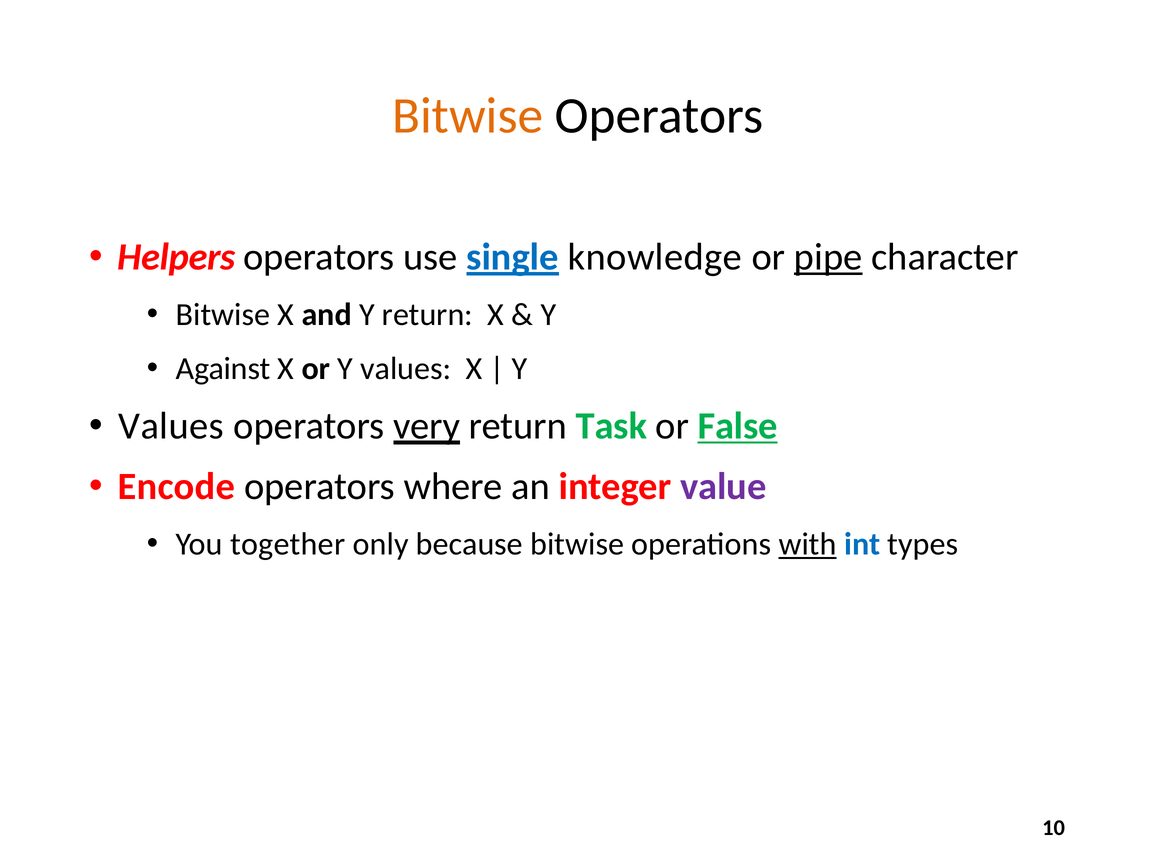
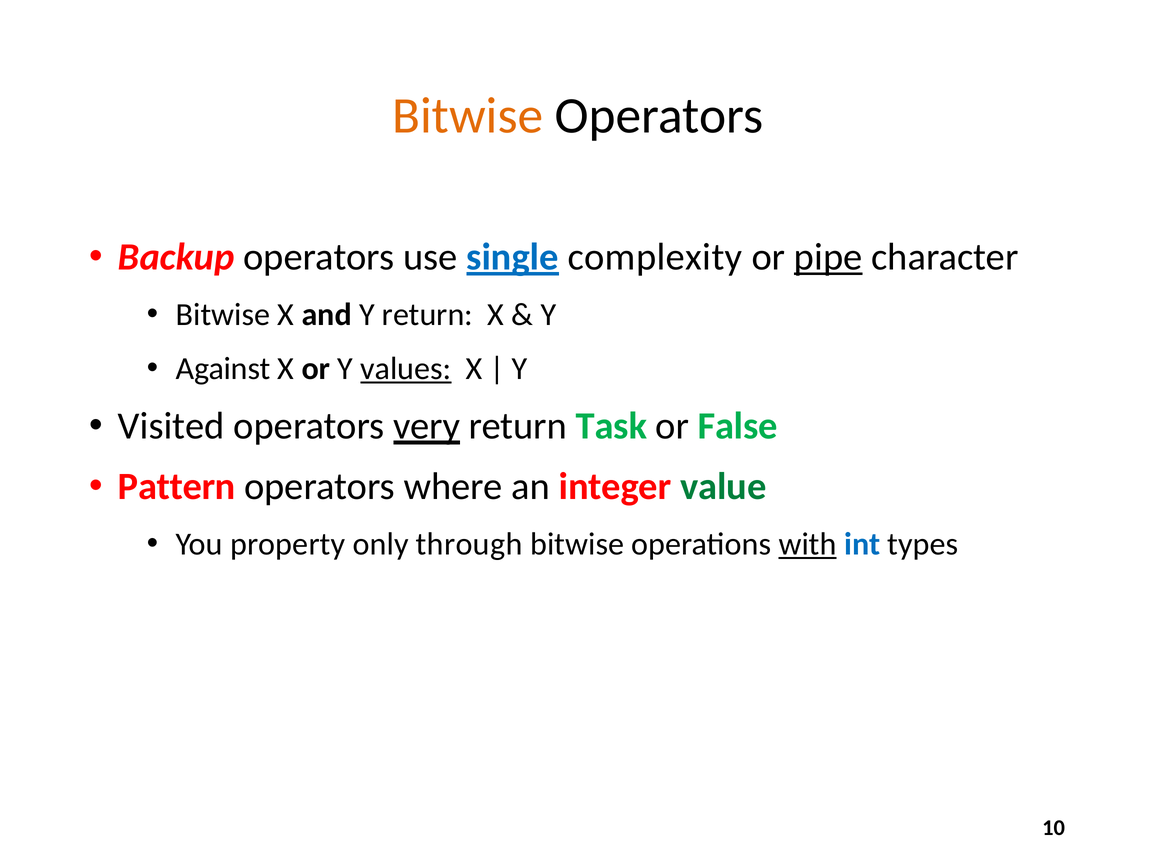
Helpers: Helpers -> Backup (176, 257)
knowledge: knowledge -> complexity (655, 257)
values underline: none -> present (406, 369)
Values: Values -> Visited (171, 426)
False underline: present -> none (738, 426)
Encode: Encode -> Pattern (177, 487)
value colour: purple -> green (723, 487)
together: together -> property (288, 544)
because: because -> through (469, 544)
